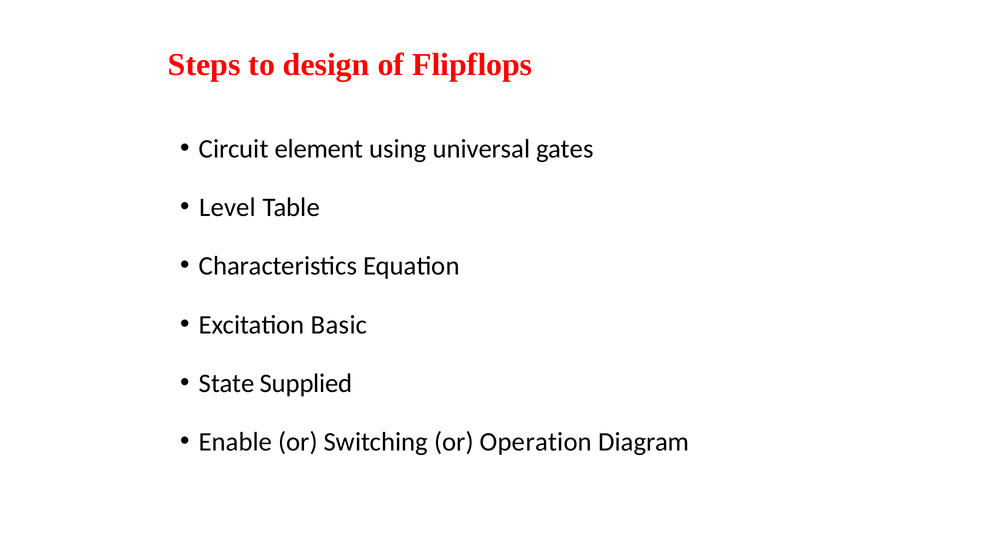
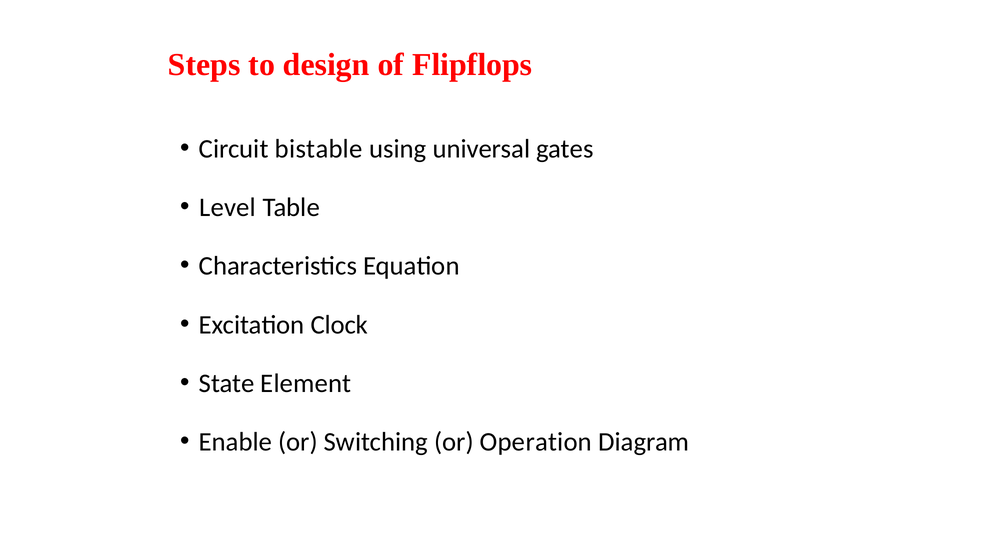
element: element -> bistable (319, 149)
Basic: Basic -> Clock (339, 325)
Supplied: Supplied -> Element (306, 383)
